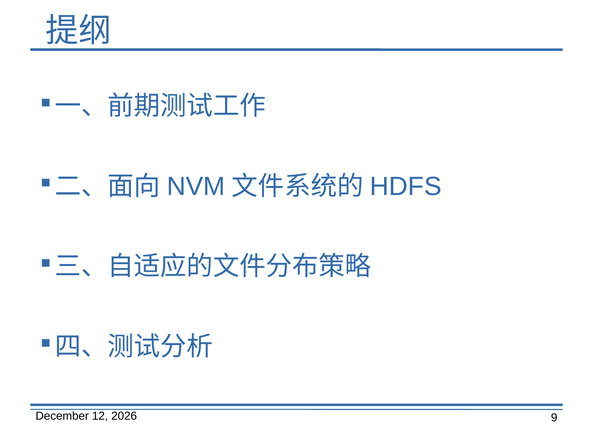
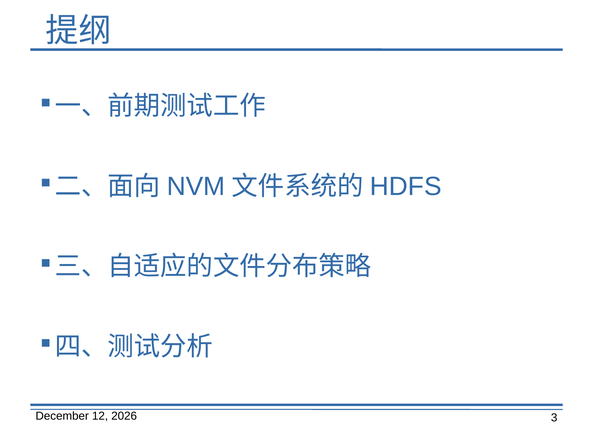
9: 9 -> 3 (554, 417)
